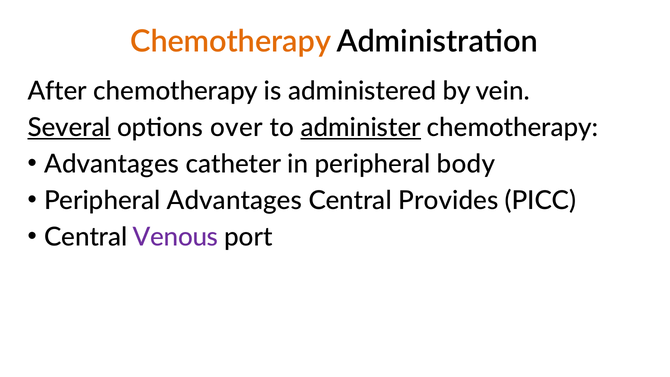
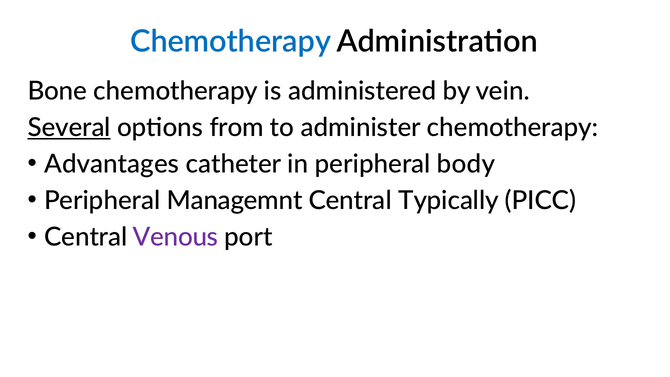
Chemotherapy colour: orange -> blue (231, 41)
After: After -> Bone (57, 91)
over: over -> from (237, 128)
administer underline: present -> none (361, 128)
Peripheral Advantages: Advantages -> Managemnt (235, 201)
Provides: Provides -> Typically (448, 201)
